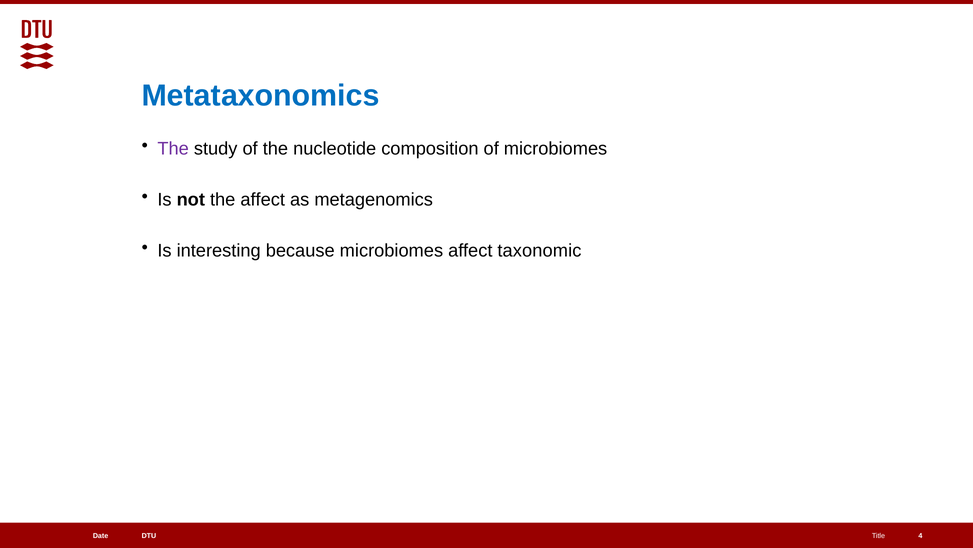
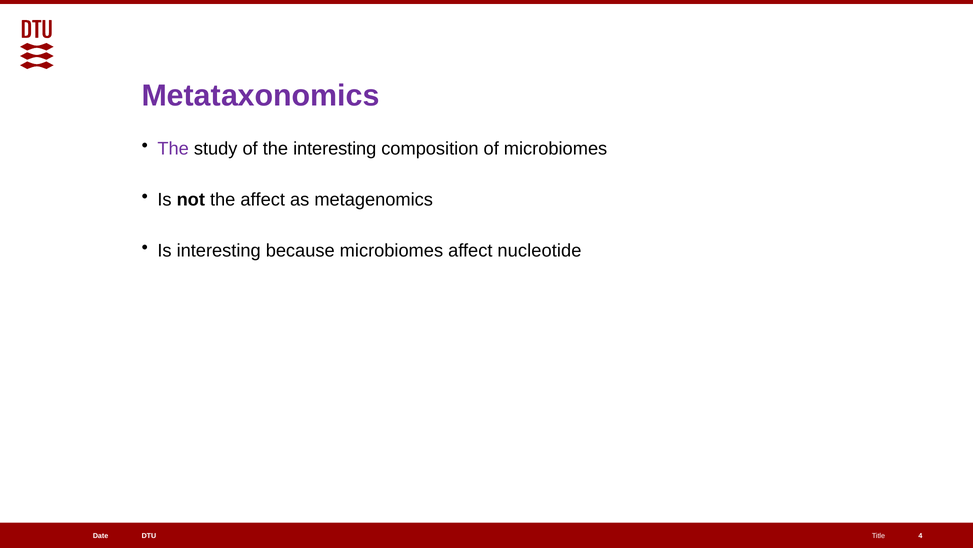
Metataxonomics colour: blue -> purple (261, 96)
the nucleotide: nucleotide -> interesting (335, 148)
taxonomic: taxonomic -> nucleotide (539, 251)
